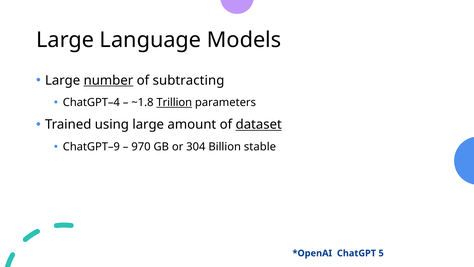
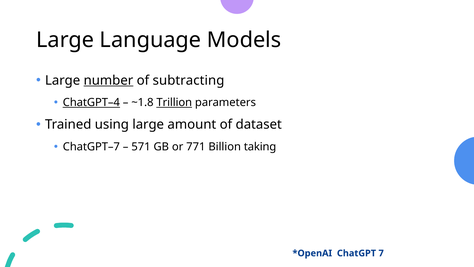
ChatGPT–4 underline: none -> present (91, 102)
dataset underline: present -> none (259, 124)
ChatGPT–9: ChatGPT–9 -> ChatGPT–7 (91, 147)
970: 970 -> 571 (141, 147)
304: 304 -> 771 (196, 147)
stable: stable -> taking (260, 147)
5: 5 -> 7 (381, 253)
